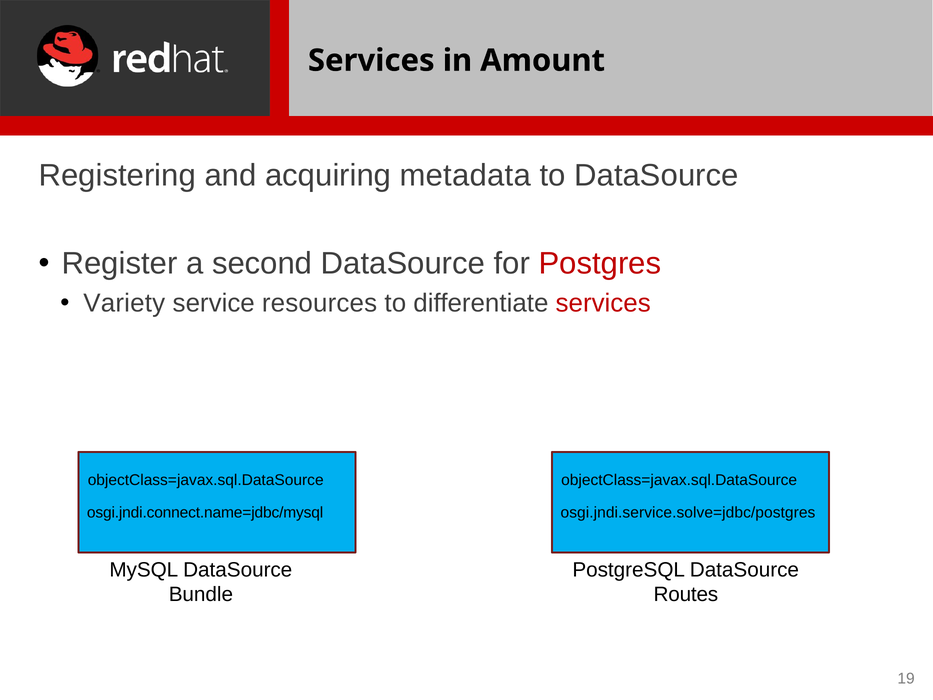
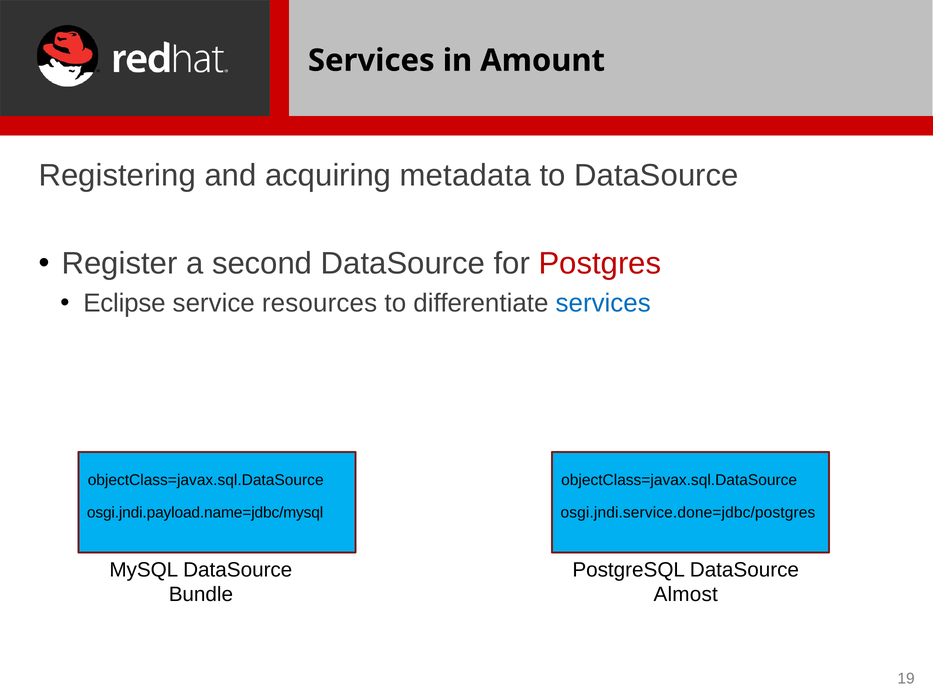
Variety: Variety -> Eclipse (124, 303)
services colour: red -> blue (603, 303)
osgi.jndi.connect.name=jdbc/mysql: osgi.jndi.connect.name=jdbc/mysql -> osgi.jndi.payload.name=jdbc/mysql (205, 513)
osgi.jndi.service.solve=jdbc/postgres: osgi.jndi.service.solve=jdbc/postgres -> osgi.jndi.service.done=jdbc/postgres (688, 513)
Routes: Routes -> Almost (686, 594)
